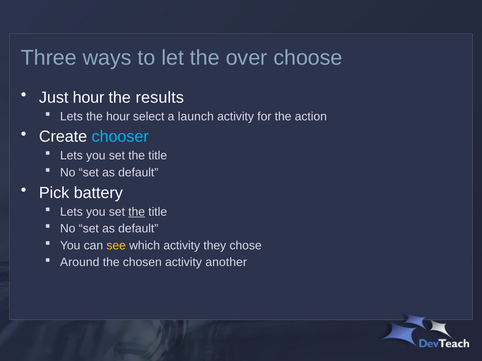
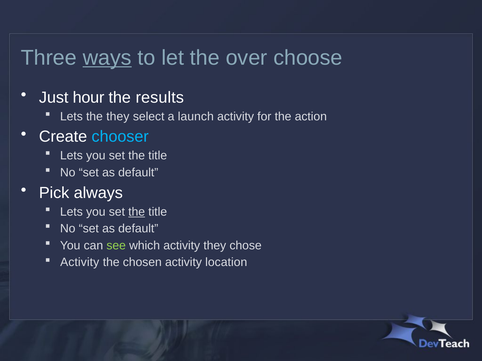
ways underline: none -> present (107, 58)
the hour: hour -> they (118, 117)
battery: battery -> always (98, 193)
see colour: yellow -> light green (116, 246)
Around: Around -> Activity (80, 263)
another: another -> location (226, 263)
